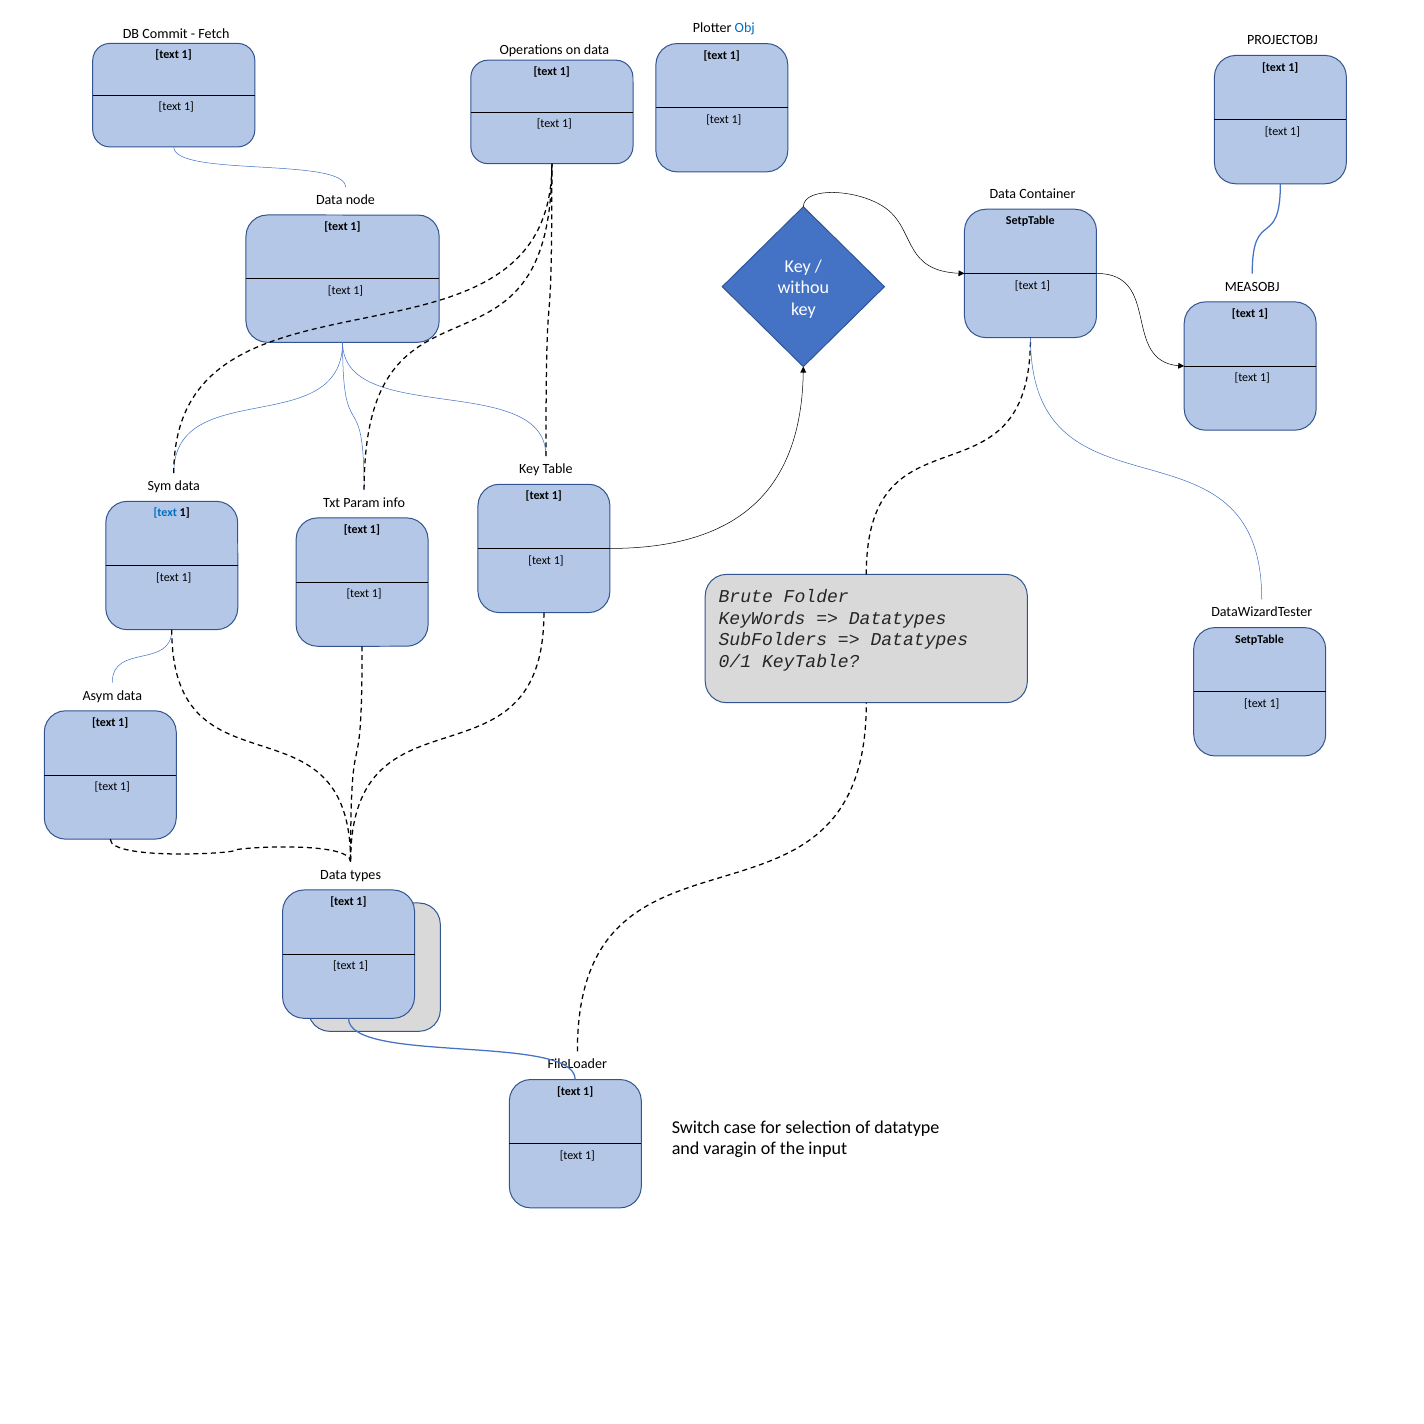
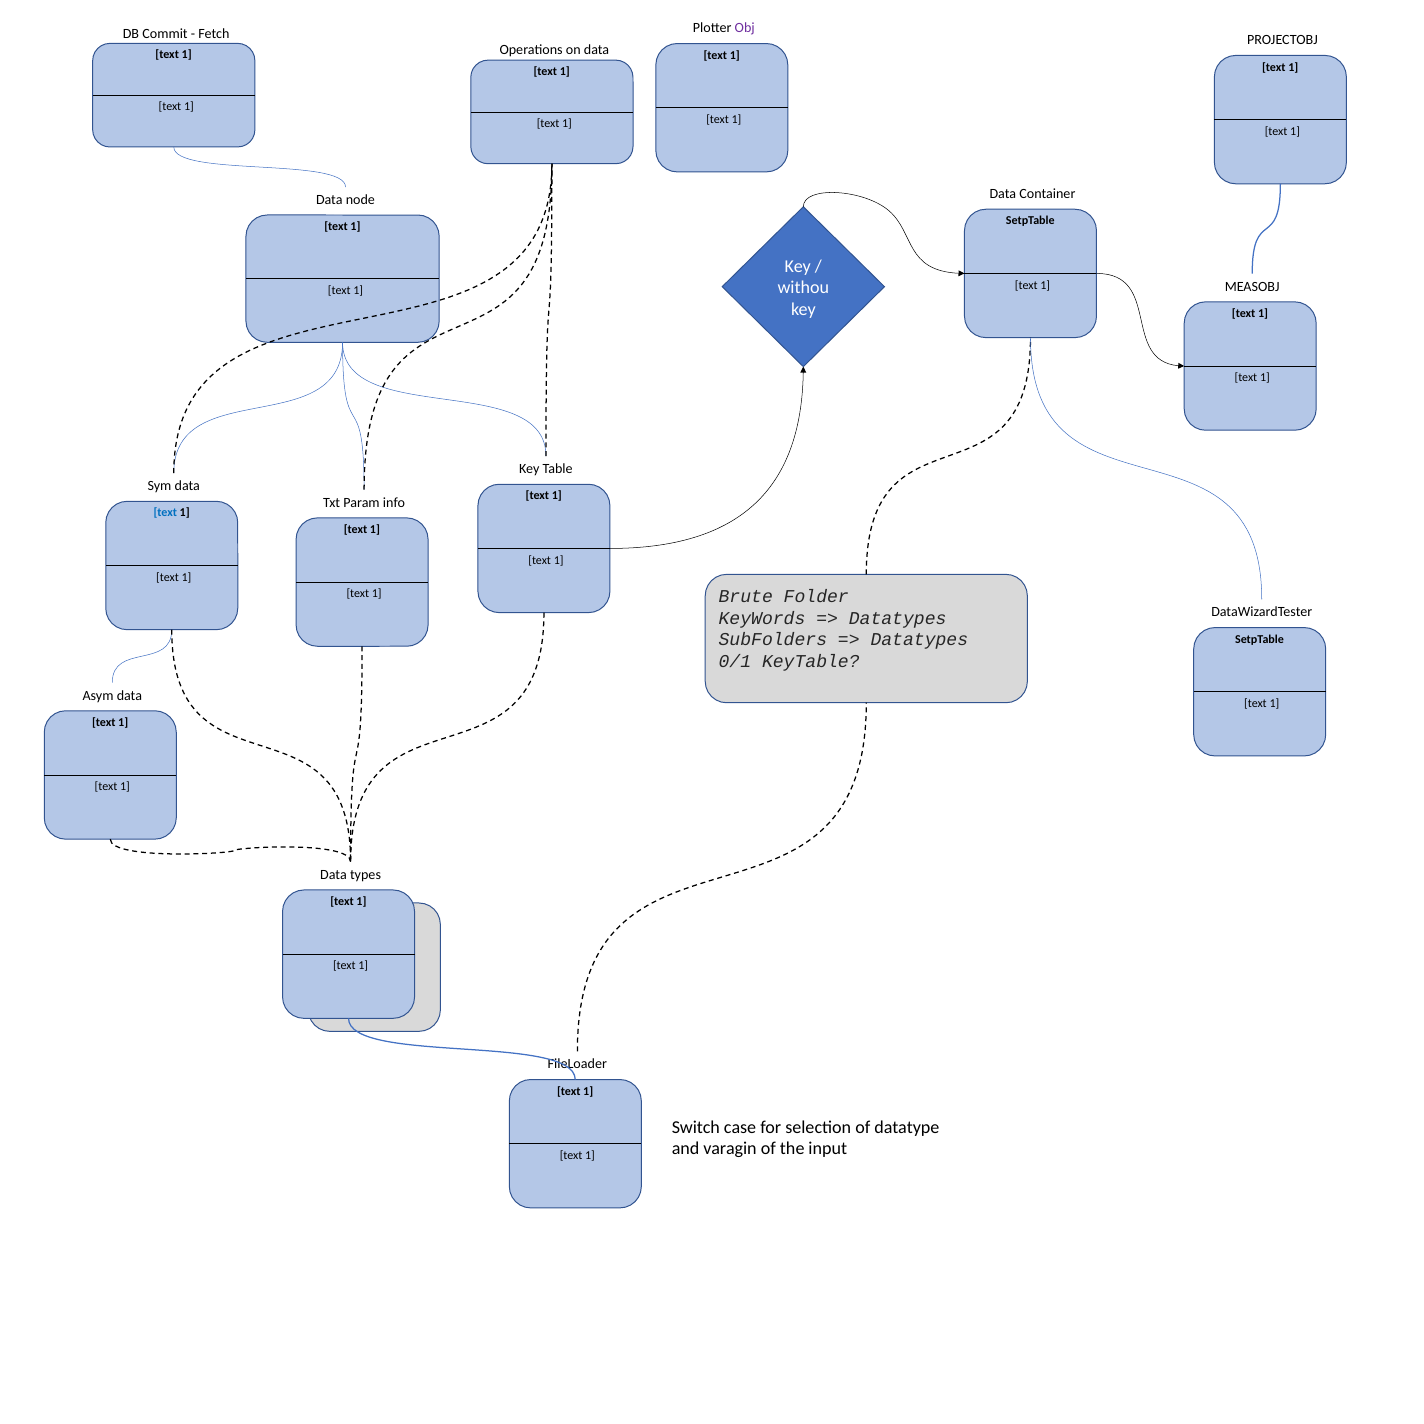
Obj colour: blue -> purple (745, 28)
